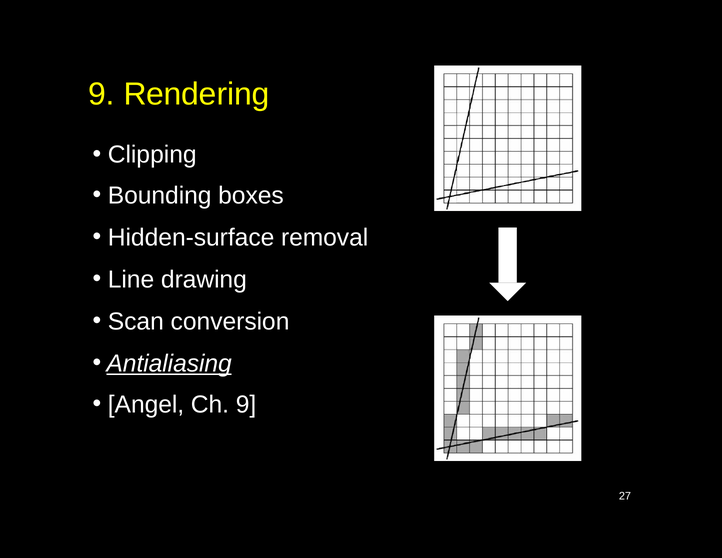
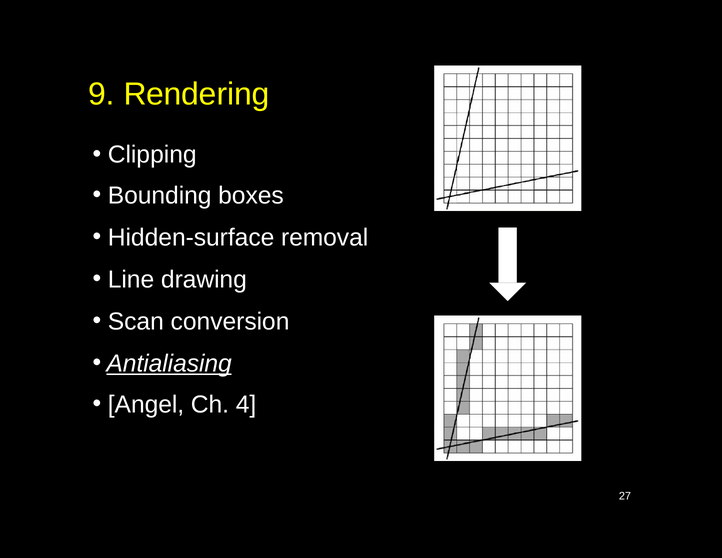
Ch 9: 9 -> 4 (246, 404)
